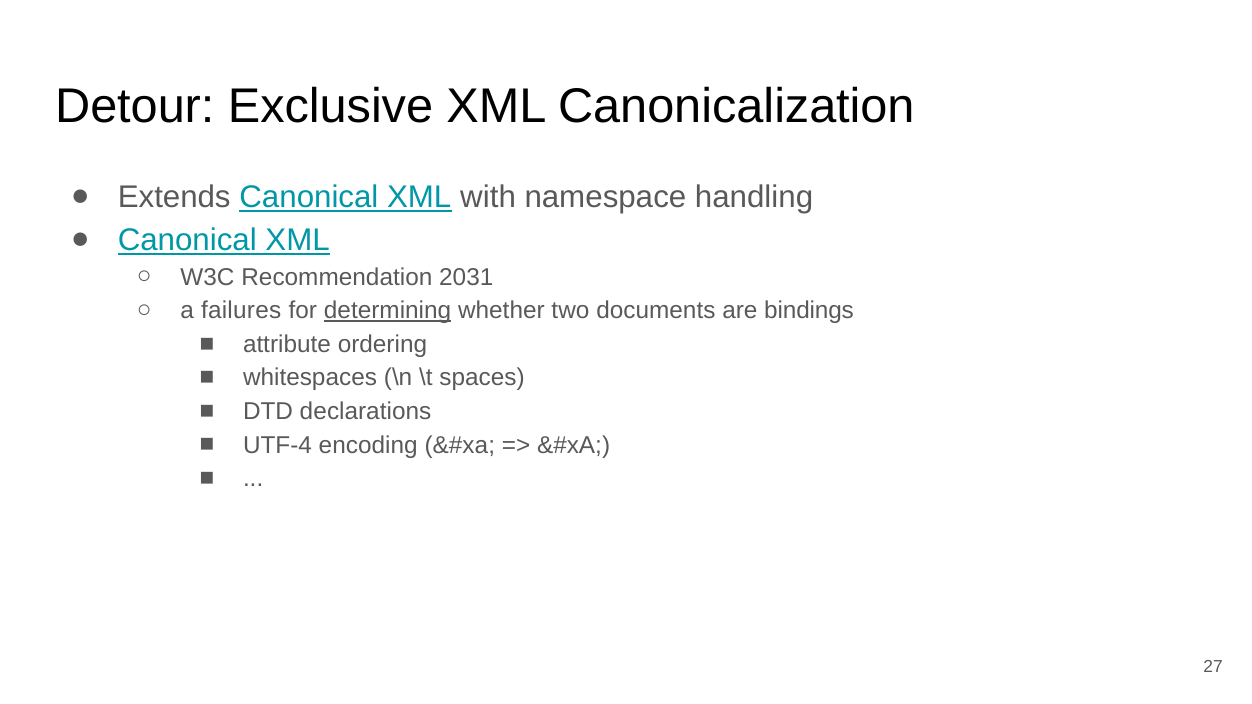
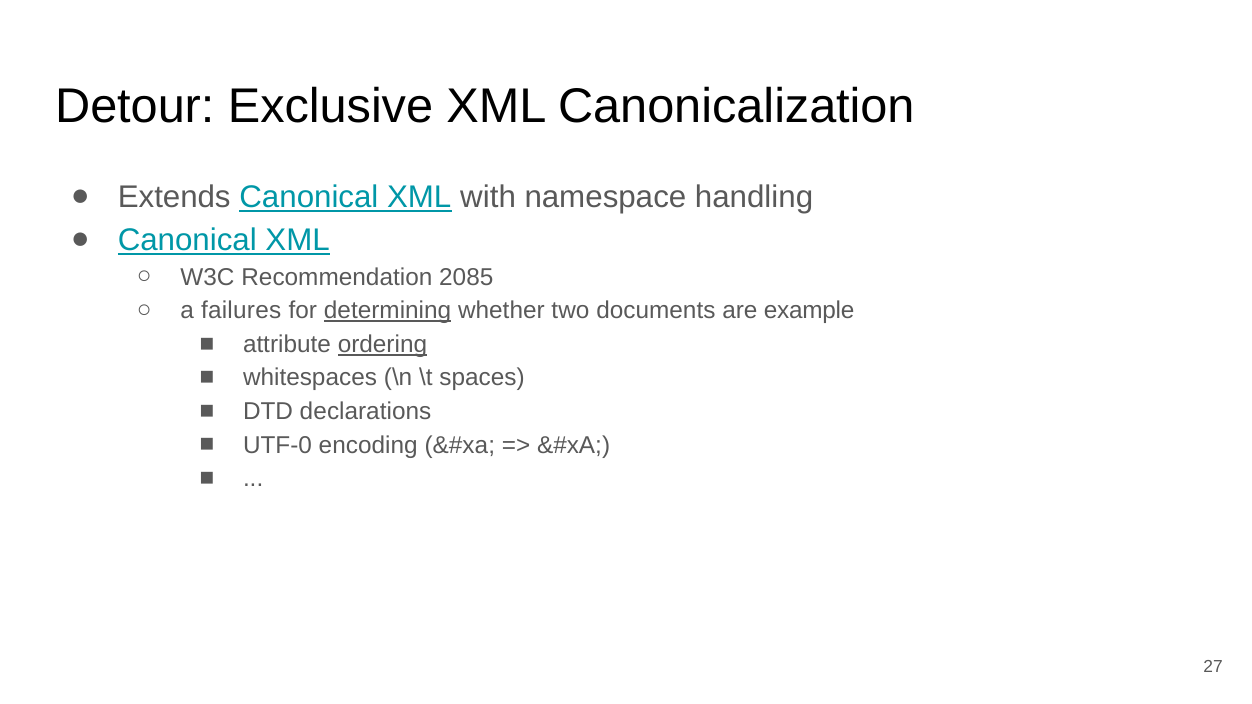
2031: 2031 -> 2085 (466, 277)
bindings: bindings -> example (809, 311)
ordering underline: none -> present (382, 344)
UTF-4: UTF-4 -> UTF-0 (278, 445)
